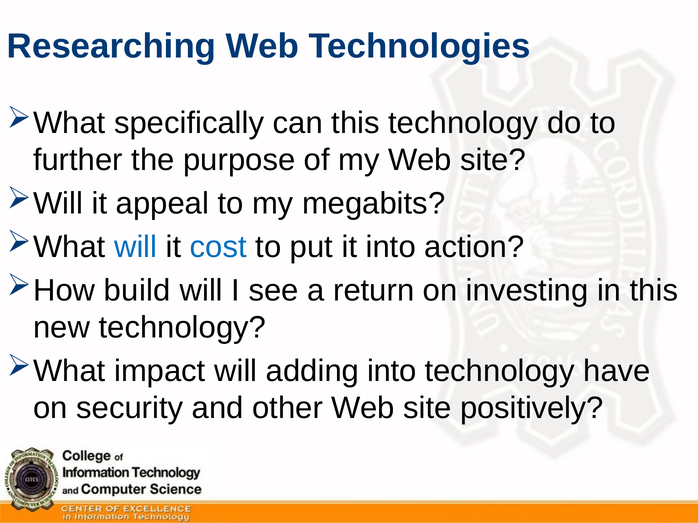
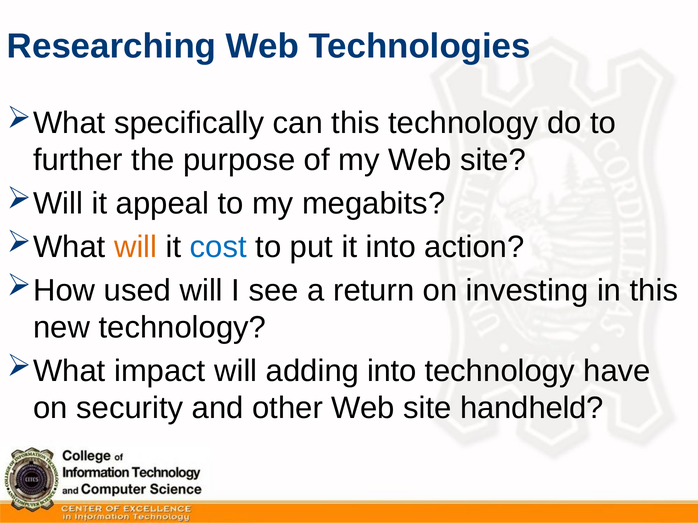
will colour: blue -> orange (136, 247)
build: build -> used (137, 291)
positively: positively -> handheld (532, 409)
